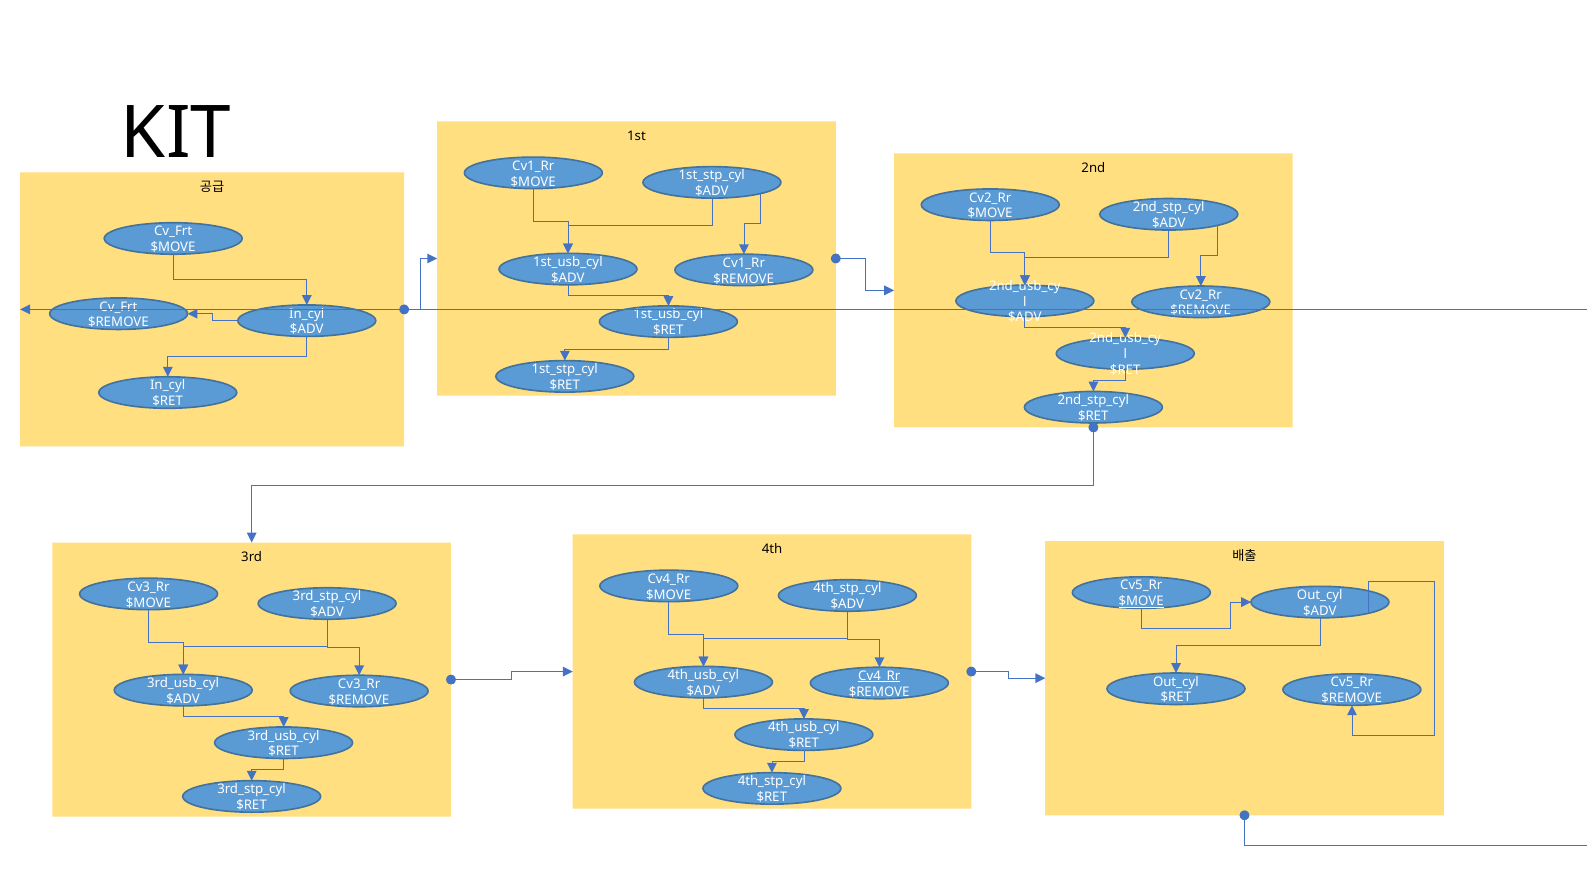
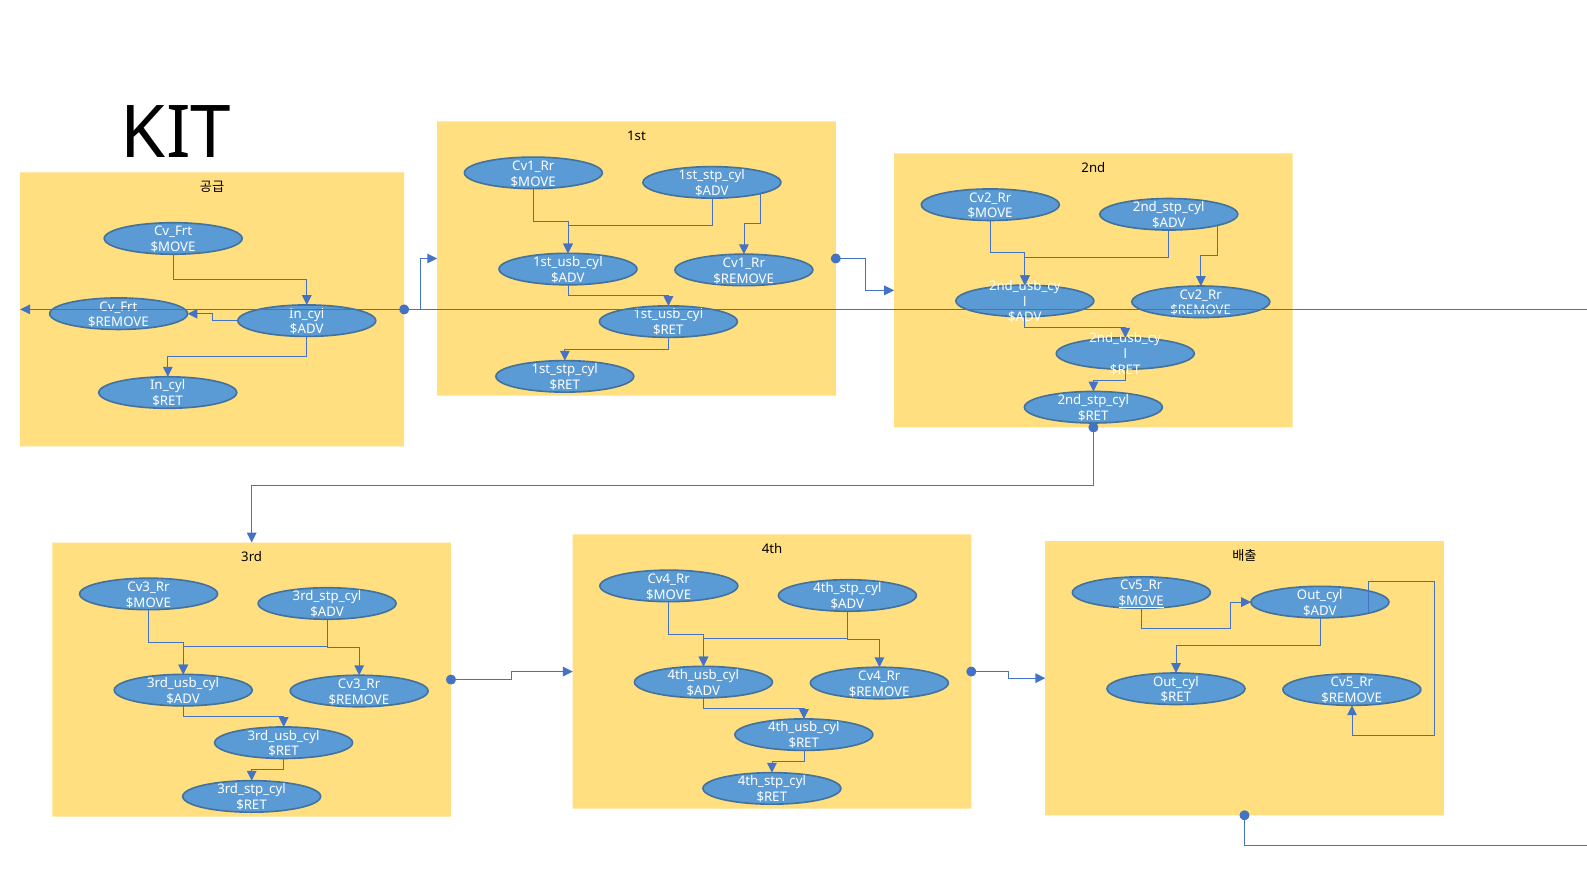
Cv4_Rr underline: present -> none (879, 676)
